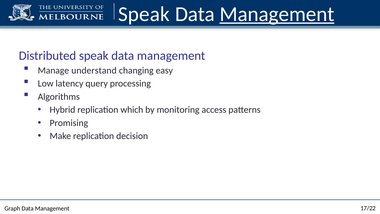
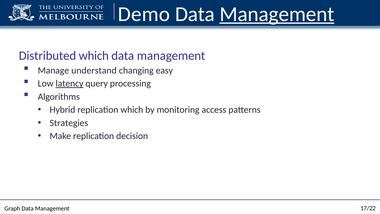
Speak: Speak -> Demo (144, 14)
Distributed speak: speak -> which (94, 56)
latency underline: none -> present (70, 83)
Promising: Promising -> Strategies (69, 123)
